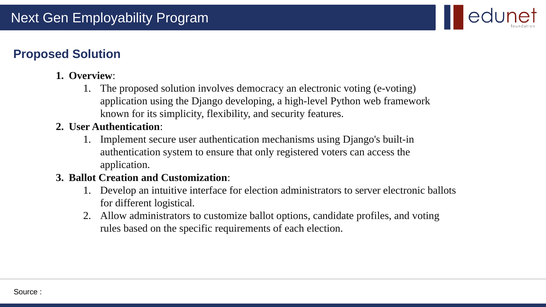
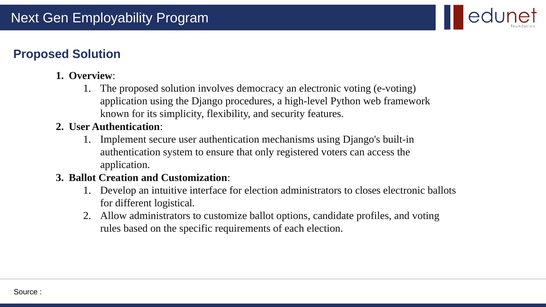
developing: developing -> procedures (250, 101)
server: server -> closes (368, 190)
